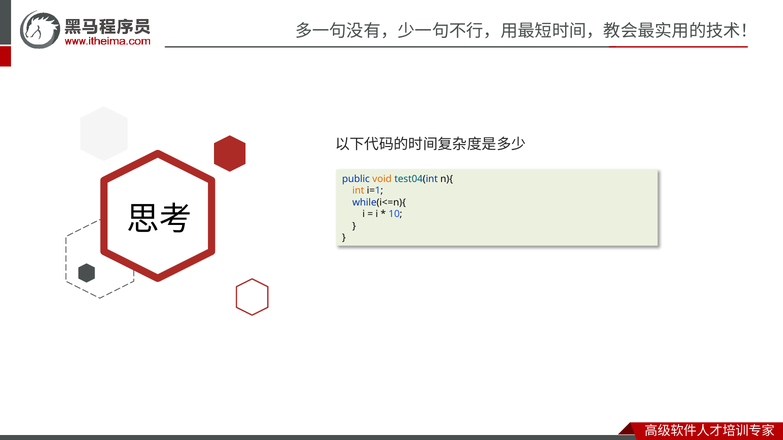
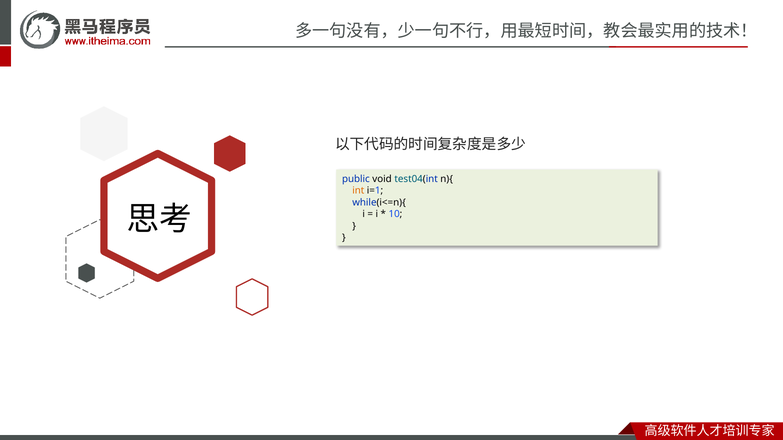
void colour: orange -> black (382, 179)
